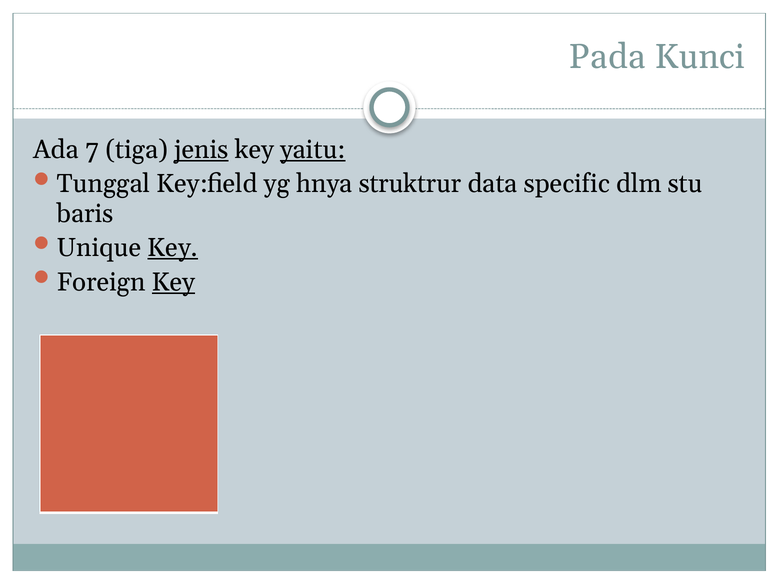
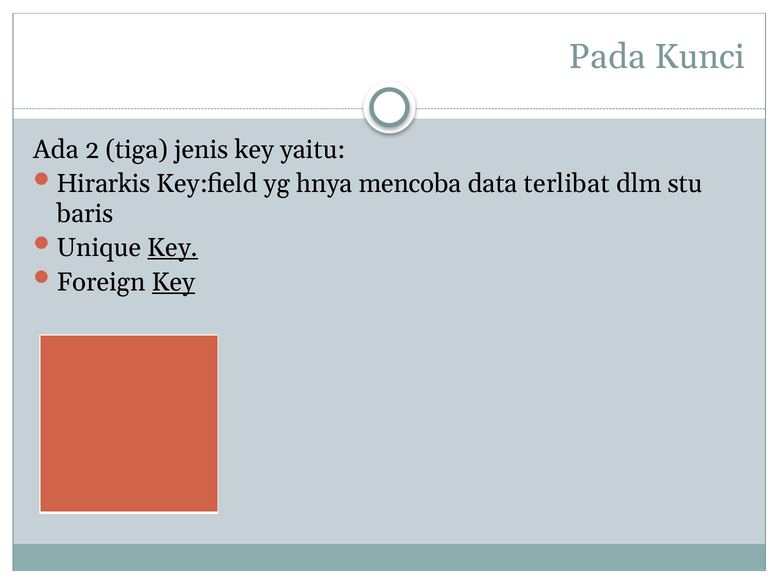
7: 7 -> 2 (92, 149)
jenis underline: present -> none (201, 149)
yaitu underline: present -> none (313, 149)
Tunggal: Tunggal -> Hirarkis (104, 184)
struktrur: struktrur -> mencoba (410, 184)
specific: specific -> terlibat (567, 184)
